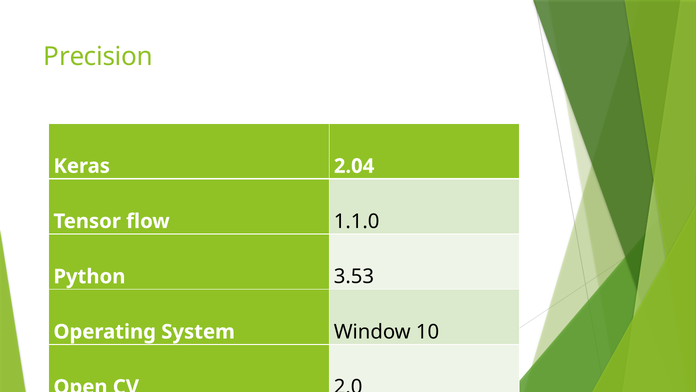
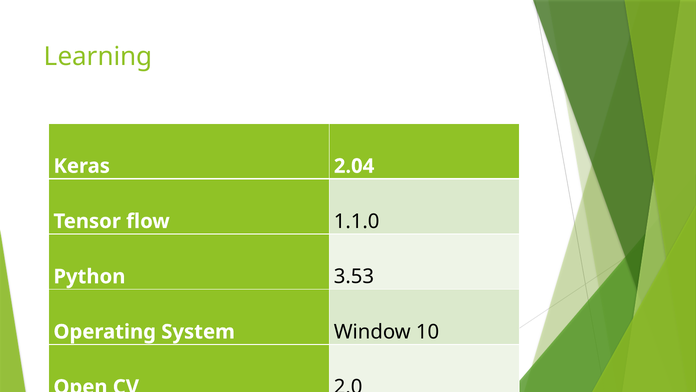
Precision: Precision -> Learning (98, 57)
